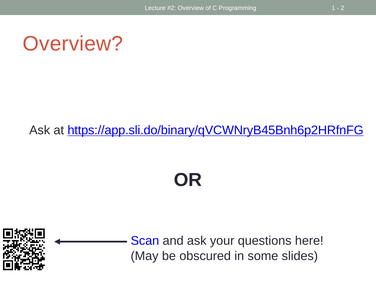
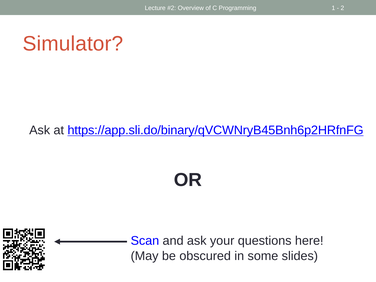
Overview: Overview -> Simulator (73, 44)
